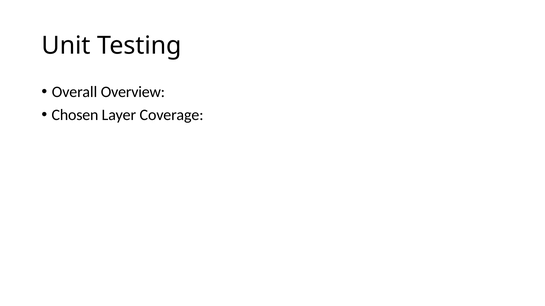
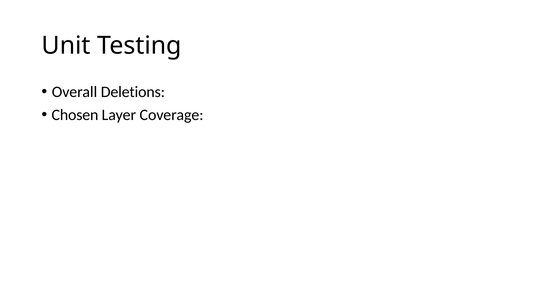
Overview: Overview -> Deletions (133, 92)
